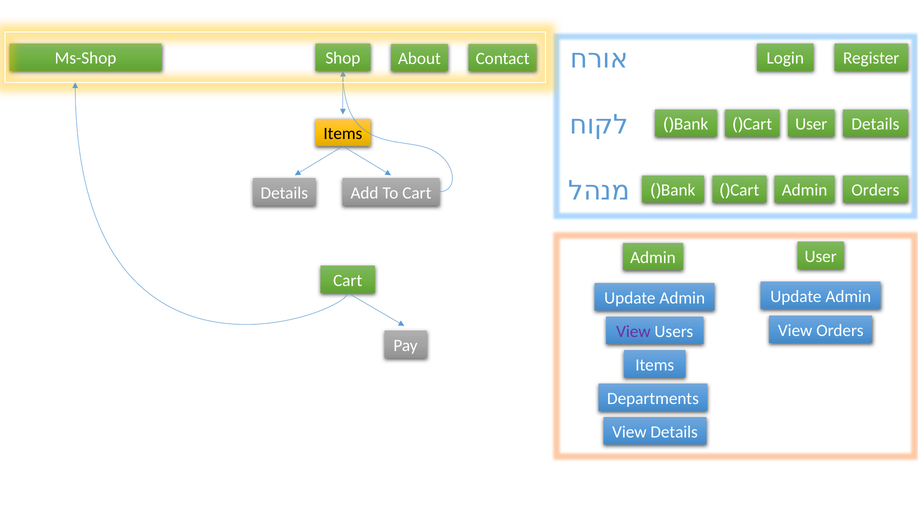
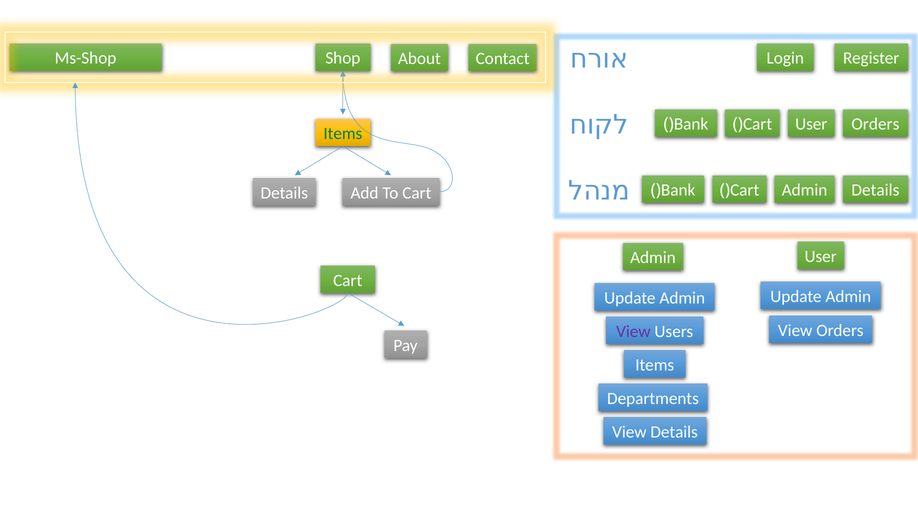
Details: Details -> Orders (875, 124)
Items colour: black -> green (343, 134)
Orders: Orders -> Details (875, 190)
